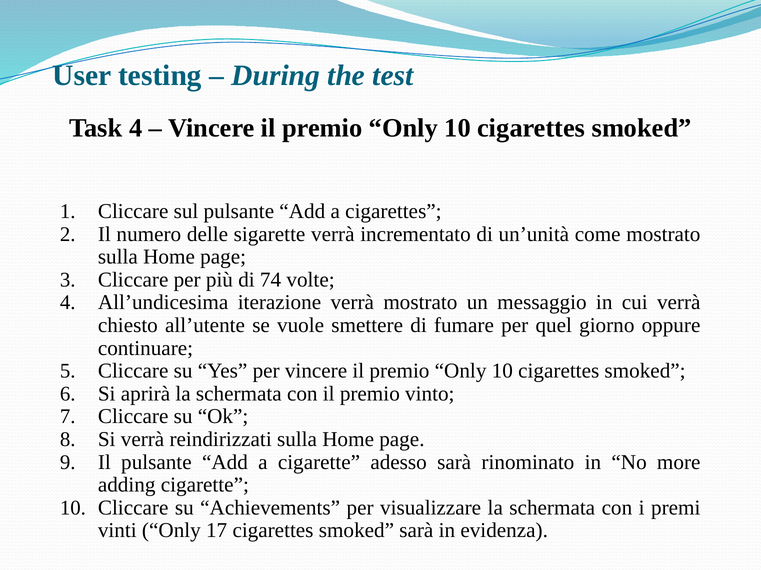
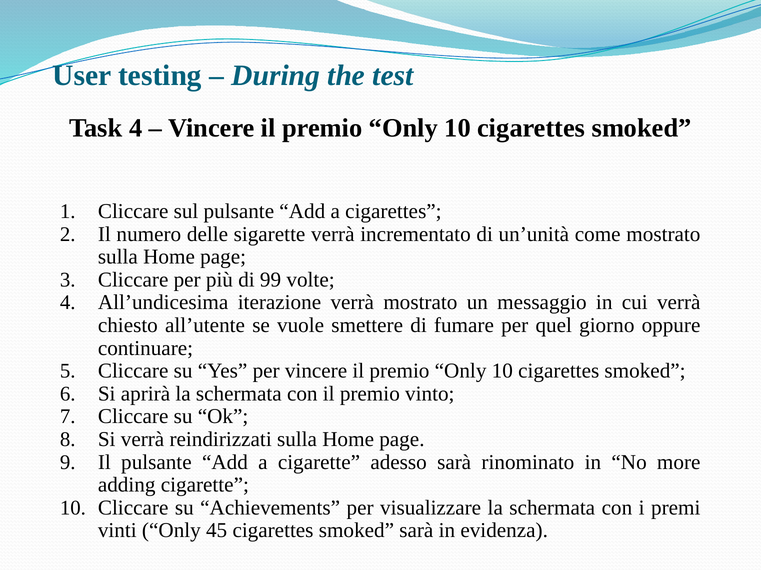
74: 74 -> 99 (271, 280)
17: 17 -> 45 (217, 531)
